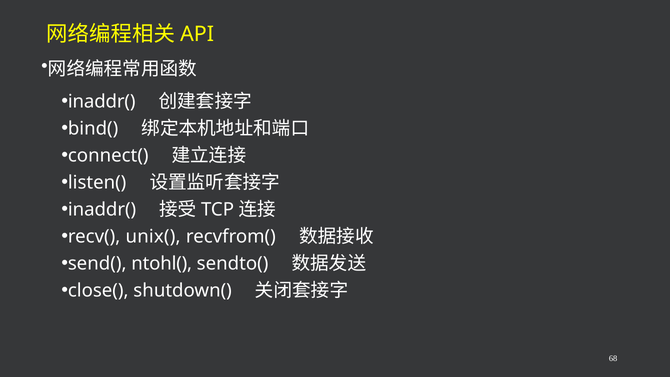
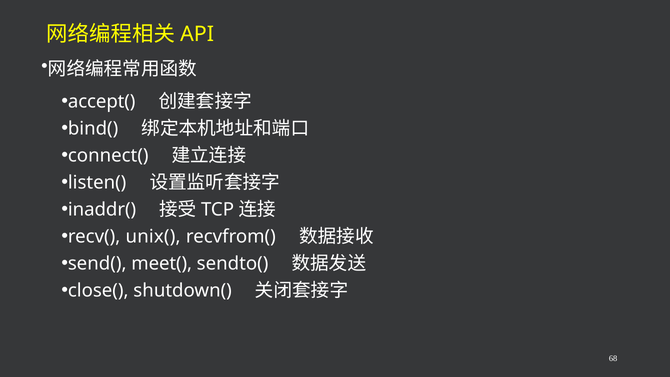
inaddr(: inaddr( -> accept( (102, 101)
ntohl(: ntohl( -> meet( (162, 263)
